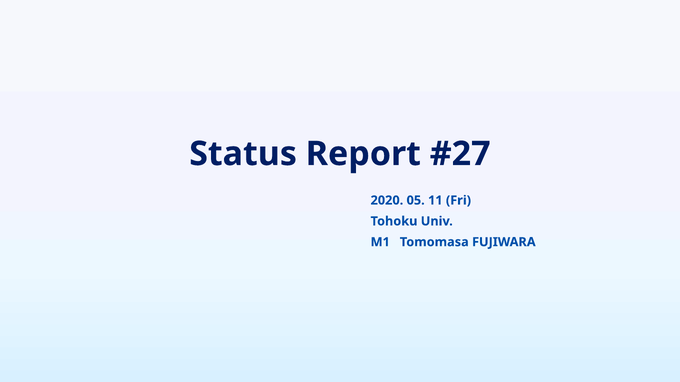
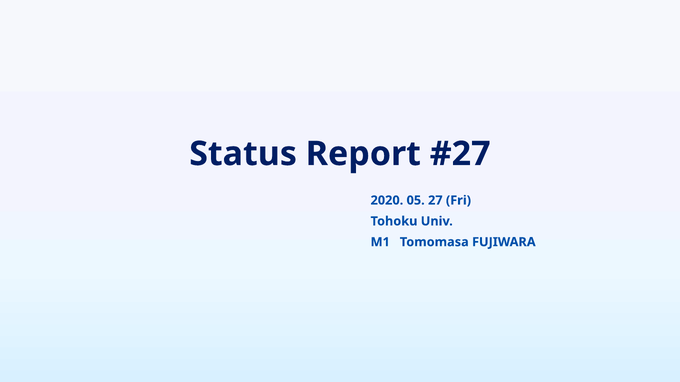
11: 11 -> 27 (435, 201)
